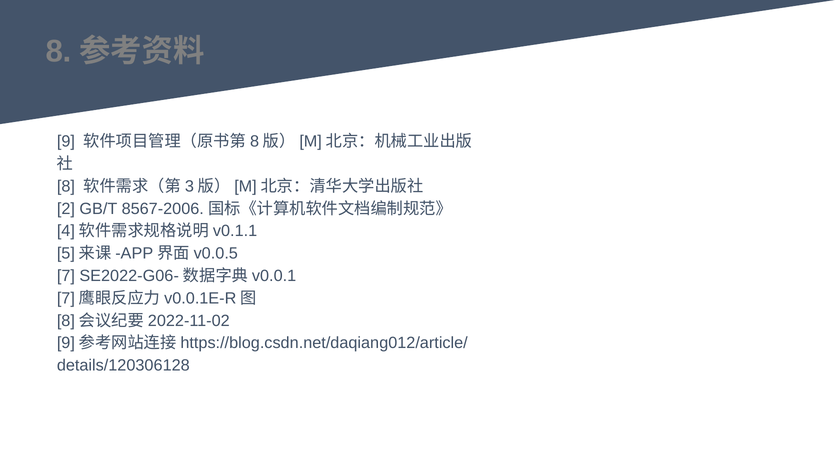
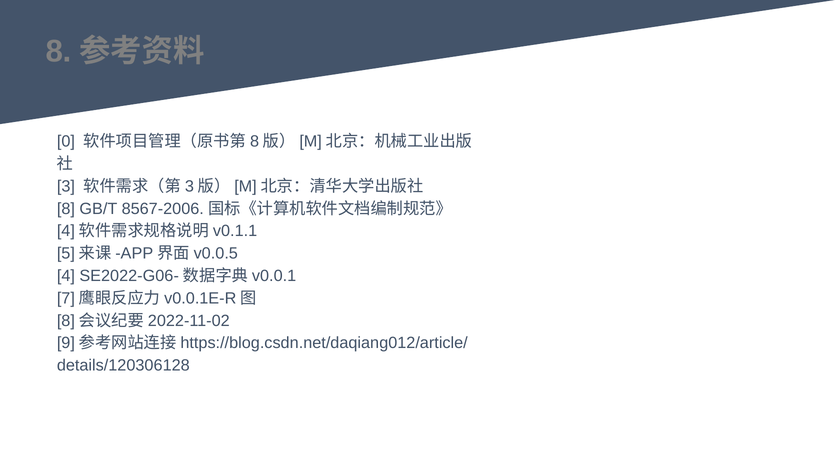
9: 9 -> 0 (66, 141)
8: 8 -> 3 (66, 186)
2: 2 -> 8 (66, 209)
7: 7 -> 4 (66, 276)
